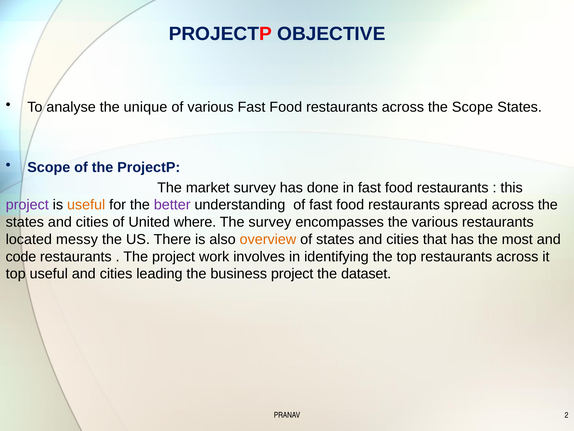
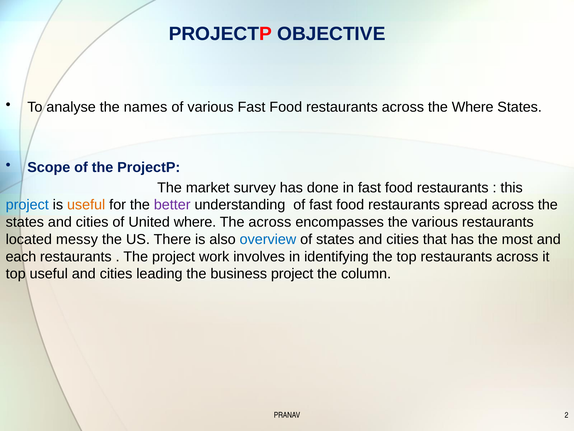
unique: unique -> names (146, 107)
the Scope: Scope -> Where (473, 107)
project colour: purple -> blue (27, 205)
The survey: survey -> across (270, 222)
overview colour: orange -> blue (268, 239)
code: code -> each (21, 256)
dataset: dataset -> column (366, 274)
